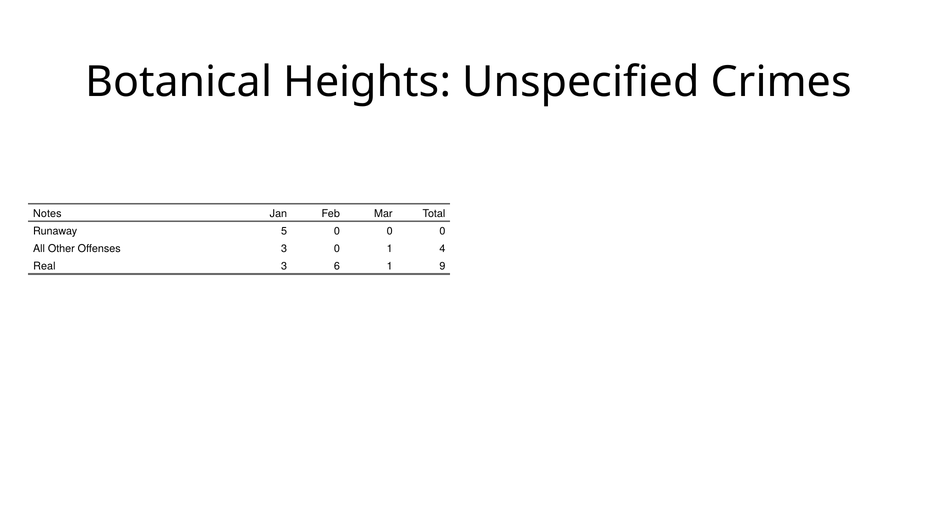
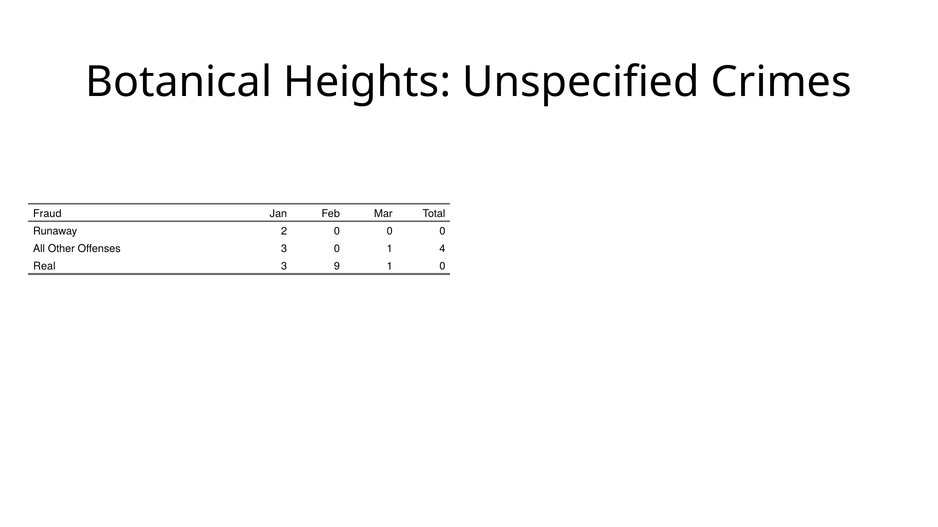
Notes: Notes -> Fraud (47, 214)
5: 5 -> 2 (284, 232)
6: 6 -> 9 (337, 267)
1 9: 9 -> 0 (442, 267)
